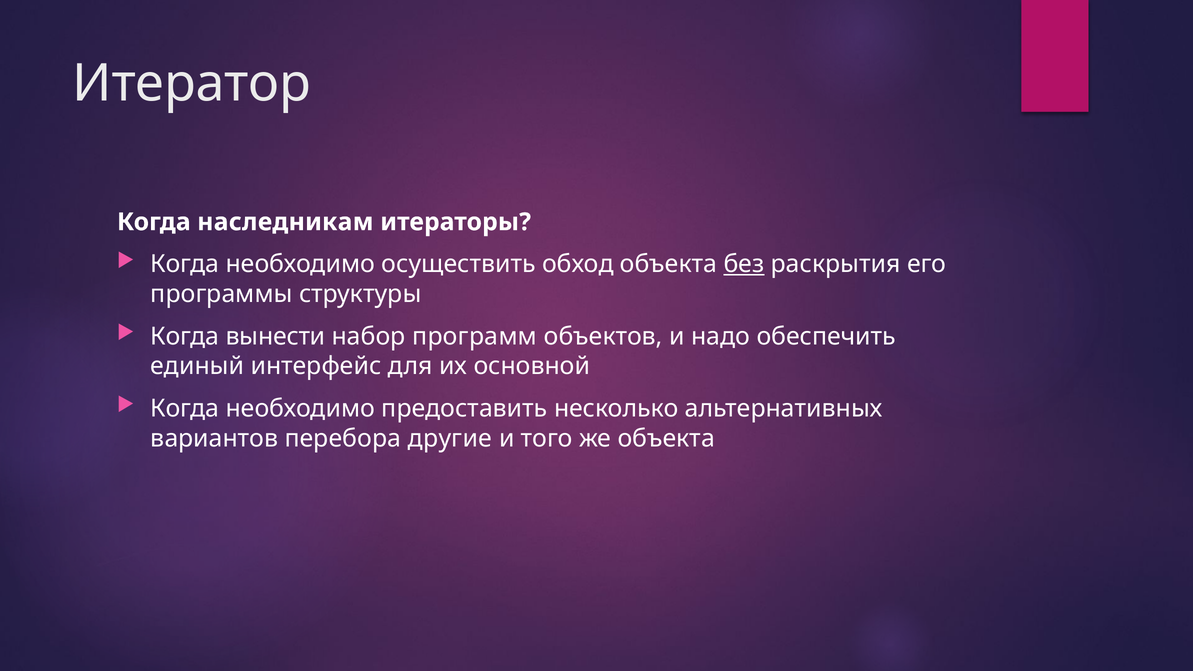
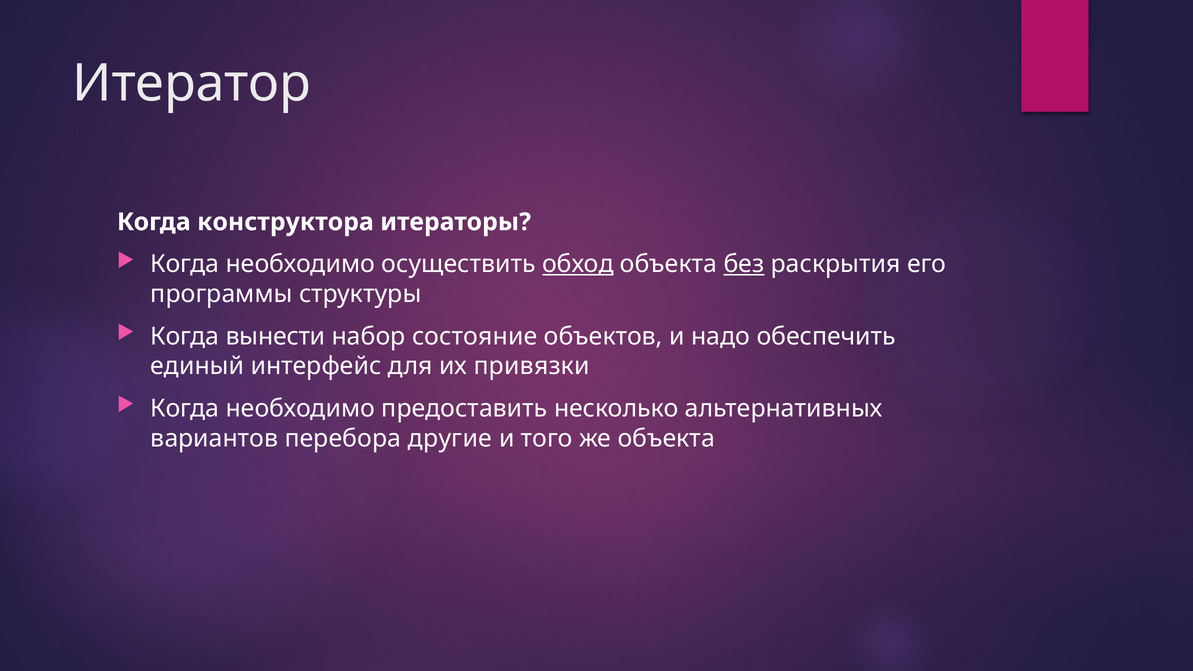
наследникам: наследникам -> конструктора (285, 222)
обход underline: none -> present (578, 264)
программ: программ -> состояние (475, 336)
основной: основной -> привязки (532, 366)
